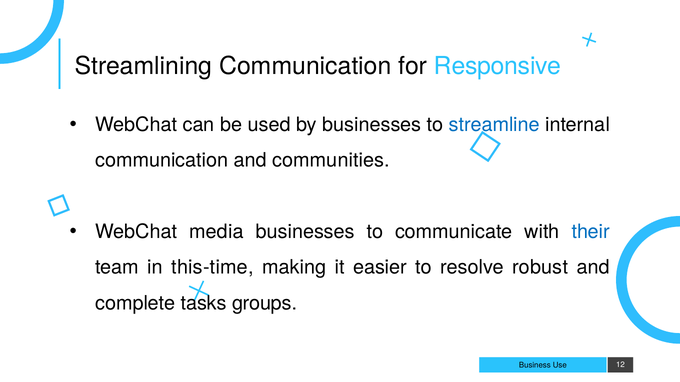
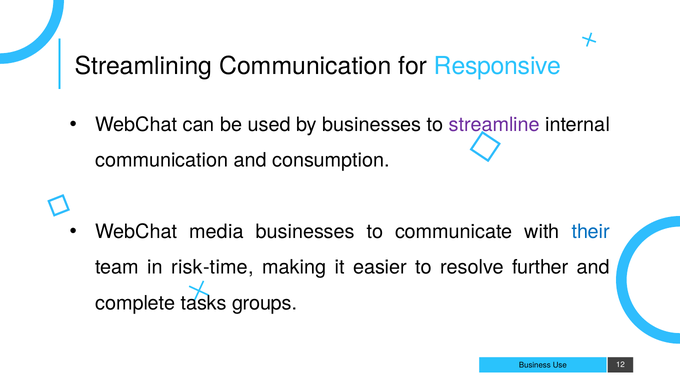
streamline colour: blue -> purple (494, 125)
communities: communities -> consumption (331, 161)
this-time: this-time -> risk-time (212, 268)
robust: robust -> further (540, 268)
